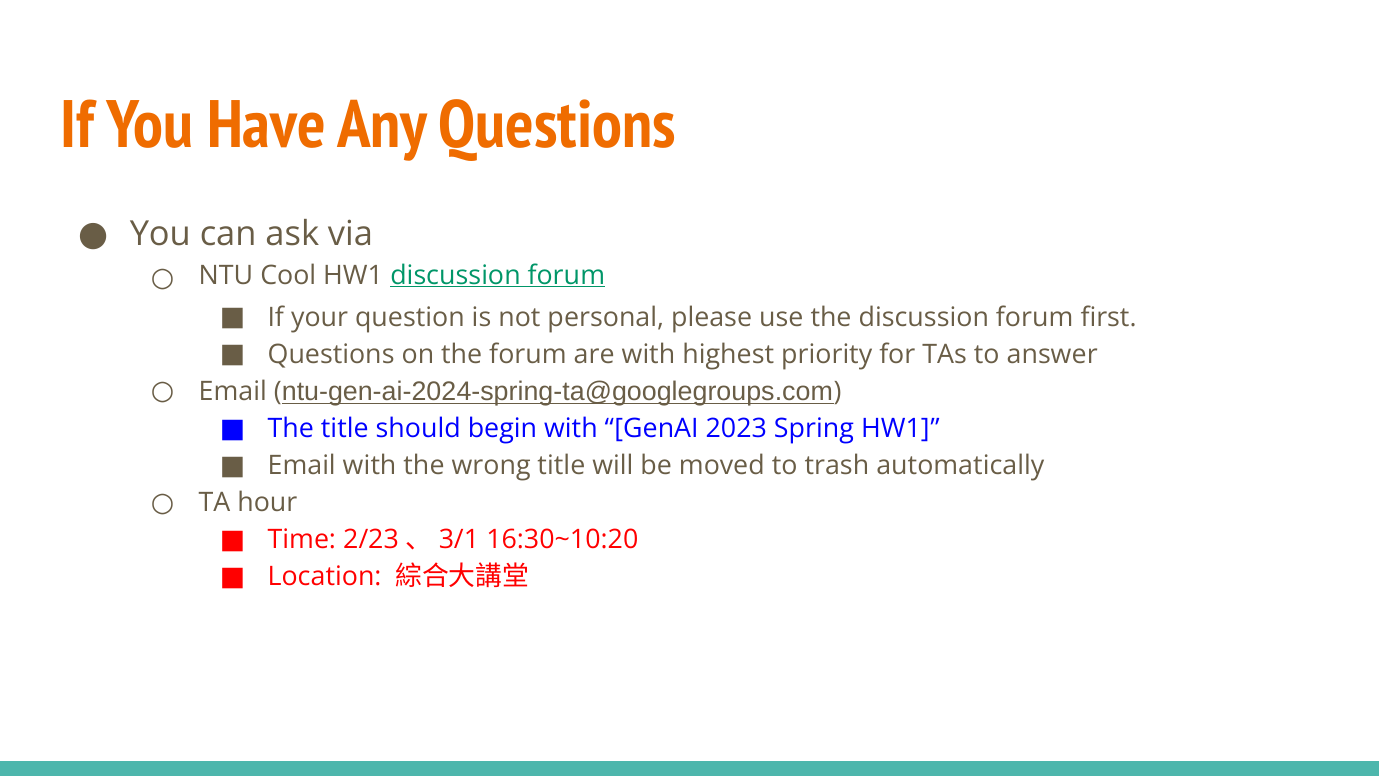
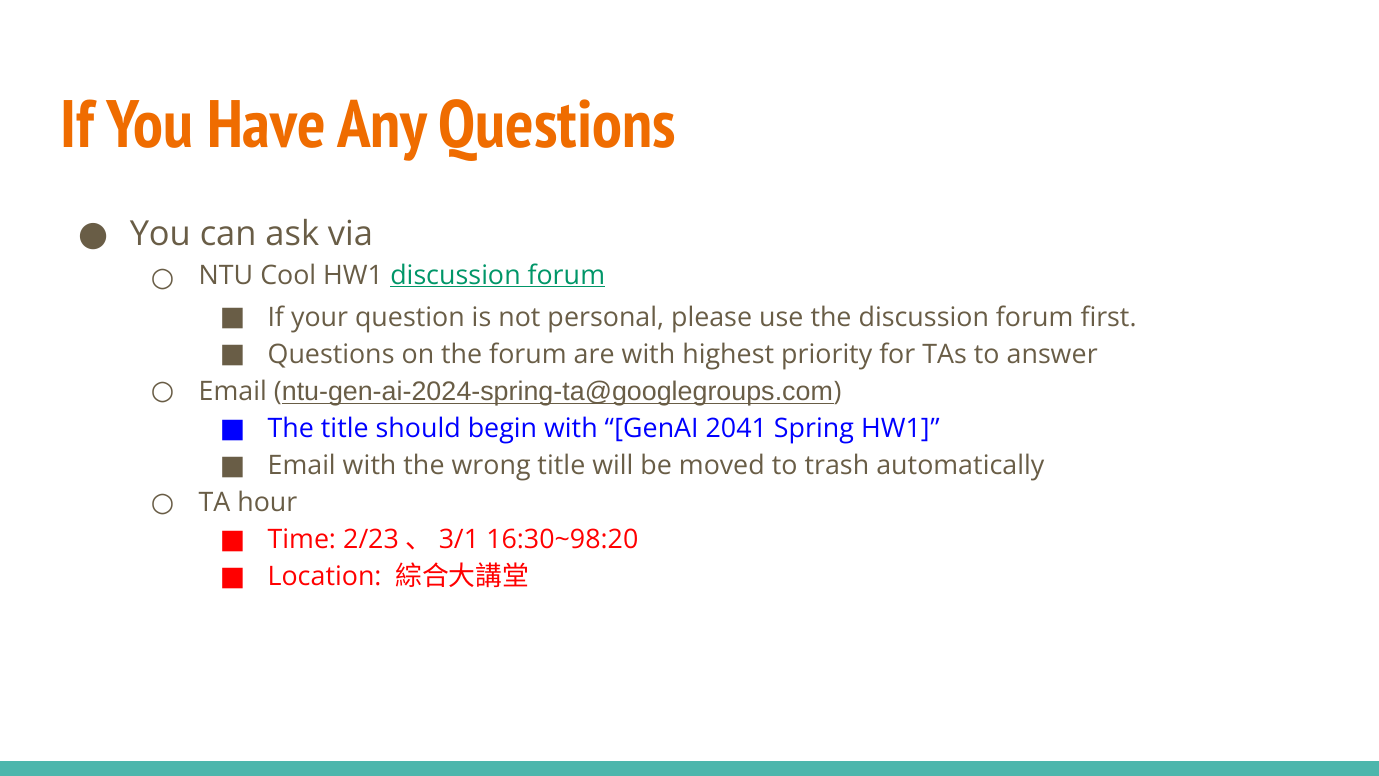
2023: 2023 -> 2041 (736, 428)
16:30~10:20: 16:30~10:20 -> 16:30~98:20 (562, 540)
